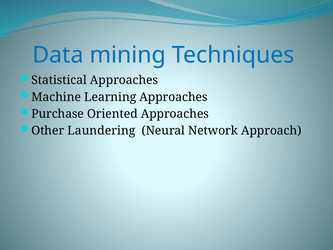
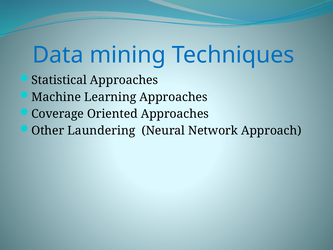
Purchase: Purchase -> Coverage (58, 114)
